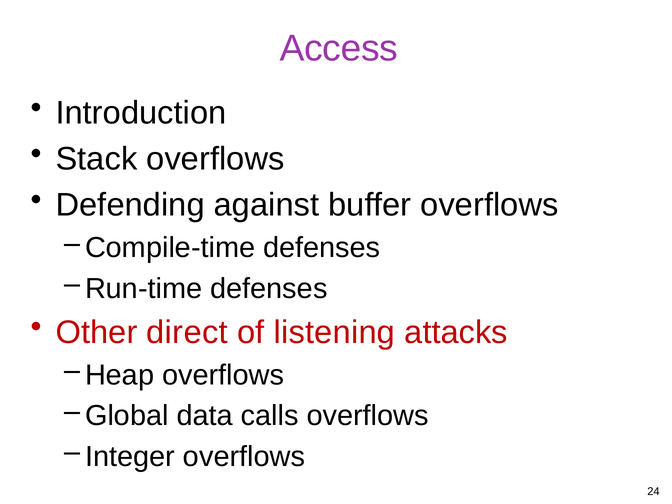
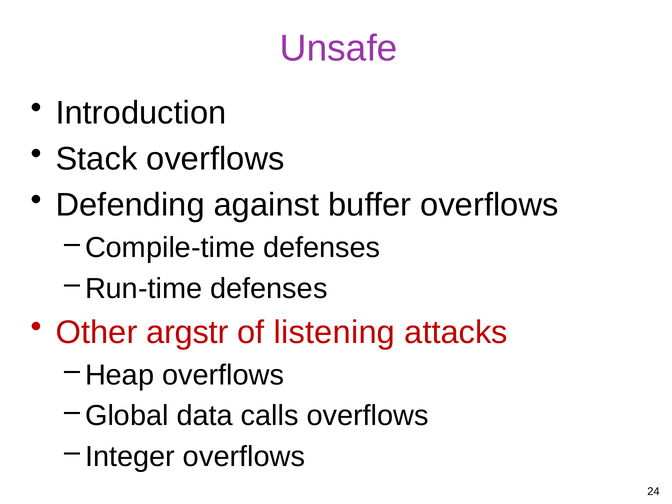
Access: Access -> Unsafe (339, 48)
direct: direct -> argstr (187, 332)
